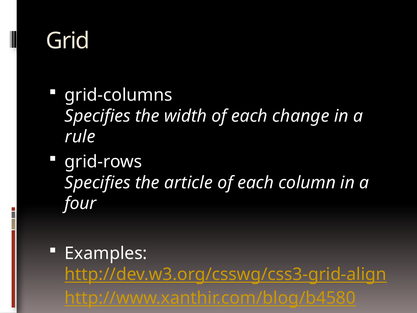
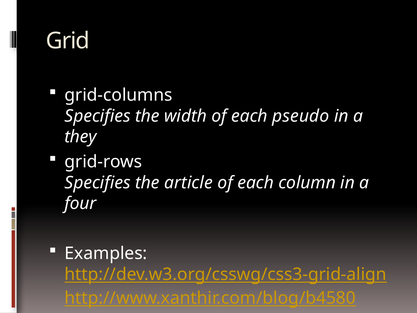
change: change -> pseudo (301, 116)
rule: rule -> they (80, 137)
